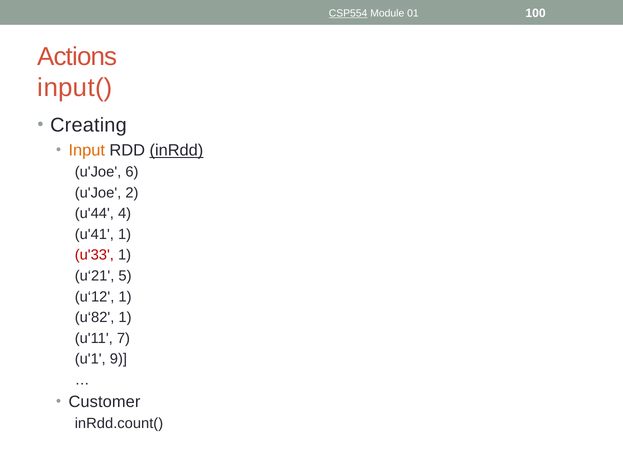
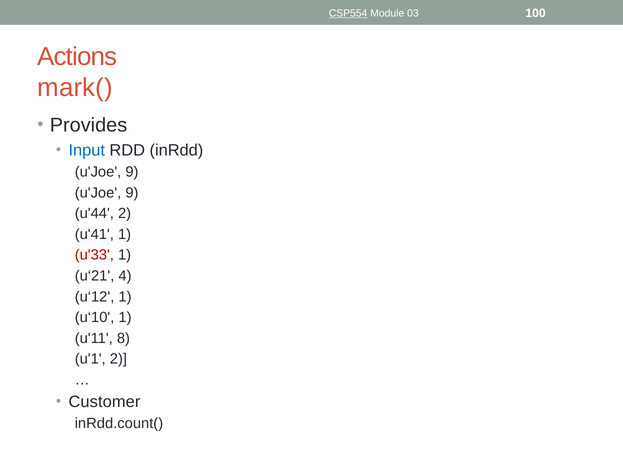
01: 01 -> 03 (413, 13)
input(: input( -> mark( (75, 88)
Creating: Creating -> Provides (89, 125)
Input colour: orange -> blue (87, 150)
inRdd underline: present -> none (176, 150)
6: 6 -> 9 (132, 172)
2: 2 -> 9 (132, 193)
u'44 4: 4 -> 2 (125, 214)
5: 5 -> 4 (125, 276)
u‘82: u‘82 -> u‘10 (95, 318)
7: 7 -> 8 (123, 338)
u'1 9: 9 -> 2 (118, 359)
